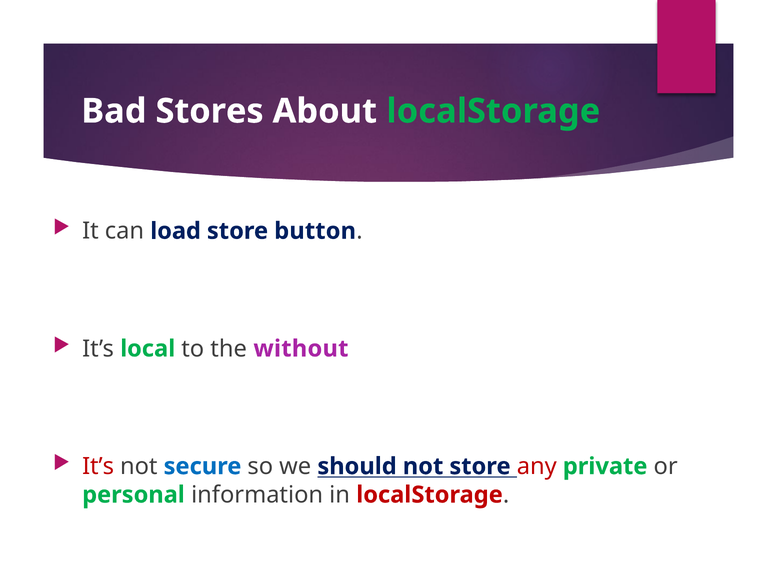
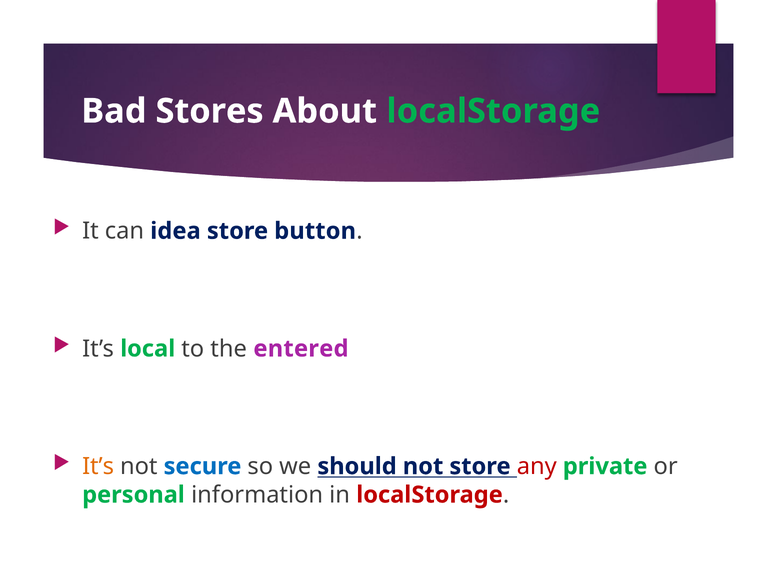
load: load -> idea (175, 231)
without: without -> entered (301, 349)
It’s colour: red -> orange (98, 466)
